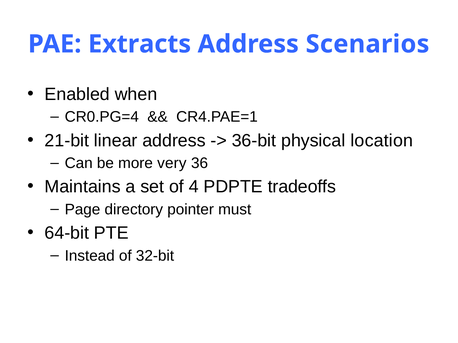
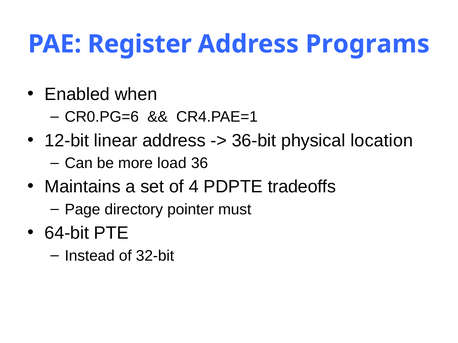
Extracts: Extracts -> Register (140, 44)
Scenarios: Scenarios -> Programs (368, 44)
CR0.PG=4: CR0.PG=4 -> CR0.PG=6 (102, 117)
21-bit: 21-bit -> 12-bit (67, 141)
very: very -> load (172, 163)
